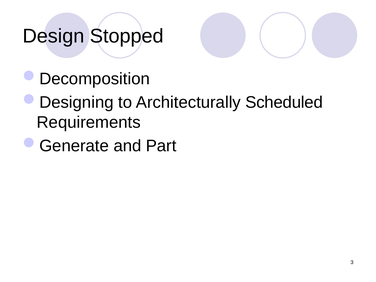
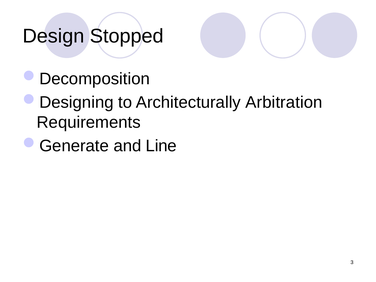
Scheduled: Scheduled -> Arbitration (284, 102)
Part: Part -> Line (161, 146)
